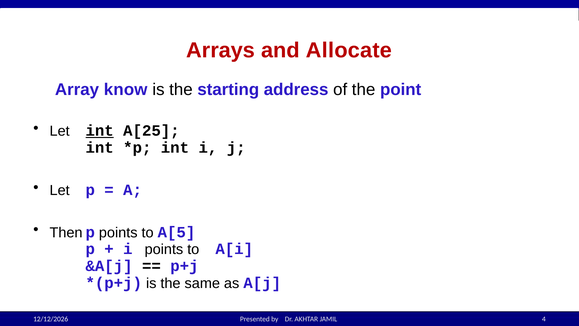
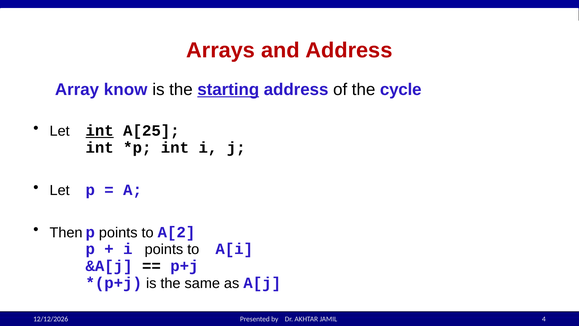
and Allocate: Allocate -> Address (349, 50)
starting underline: none -> present (228, 89)
point: point -> cycle (401, 89)
A[5: A[5 -> A[2 (176, 232)
